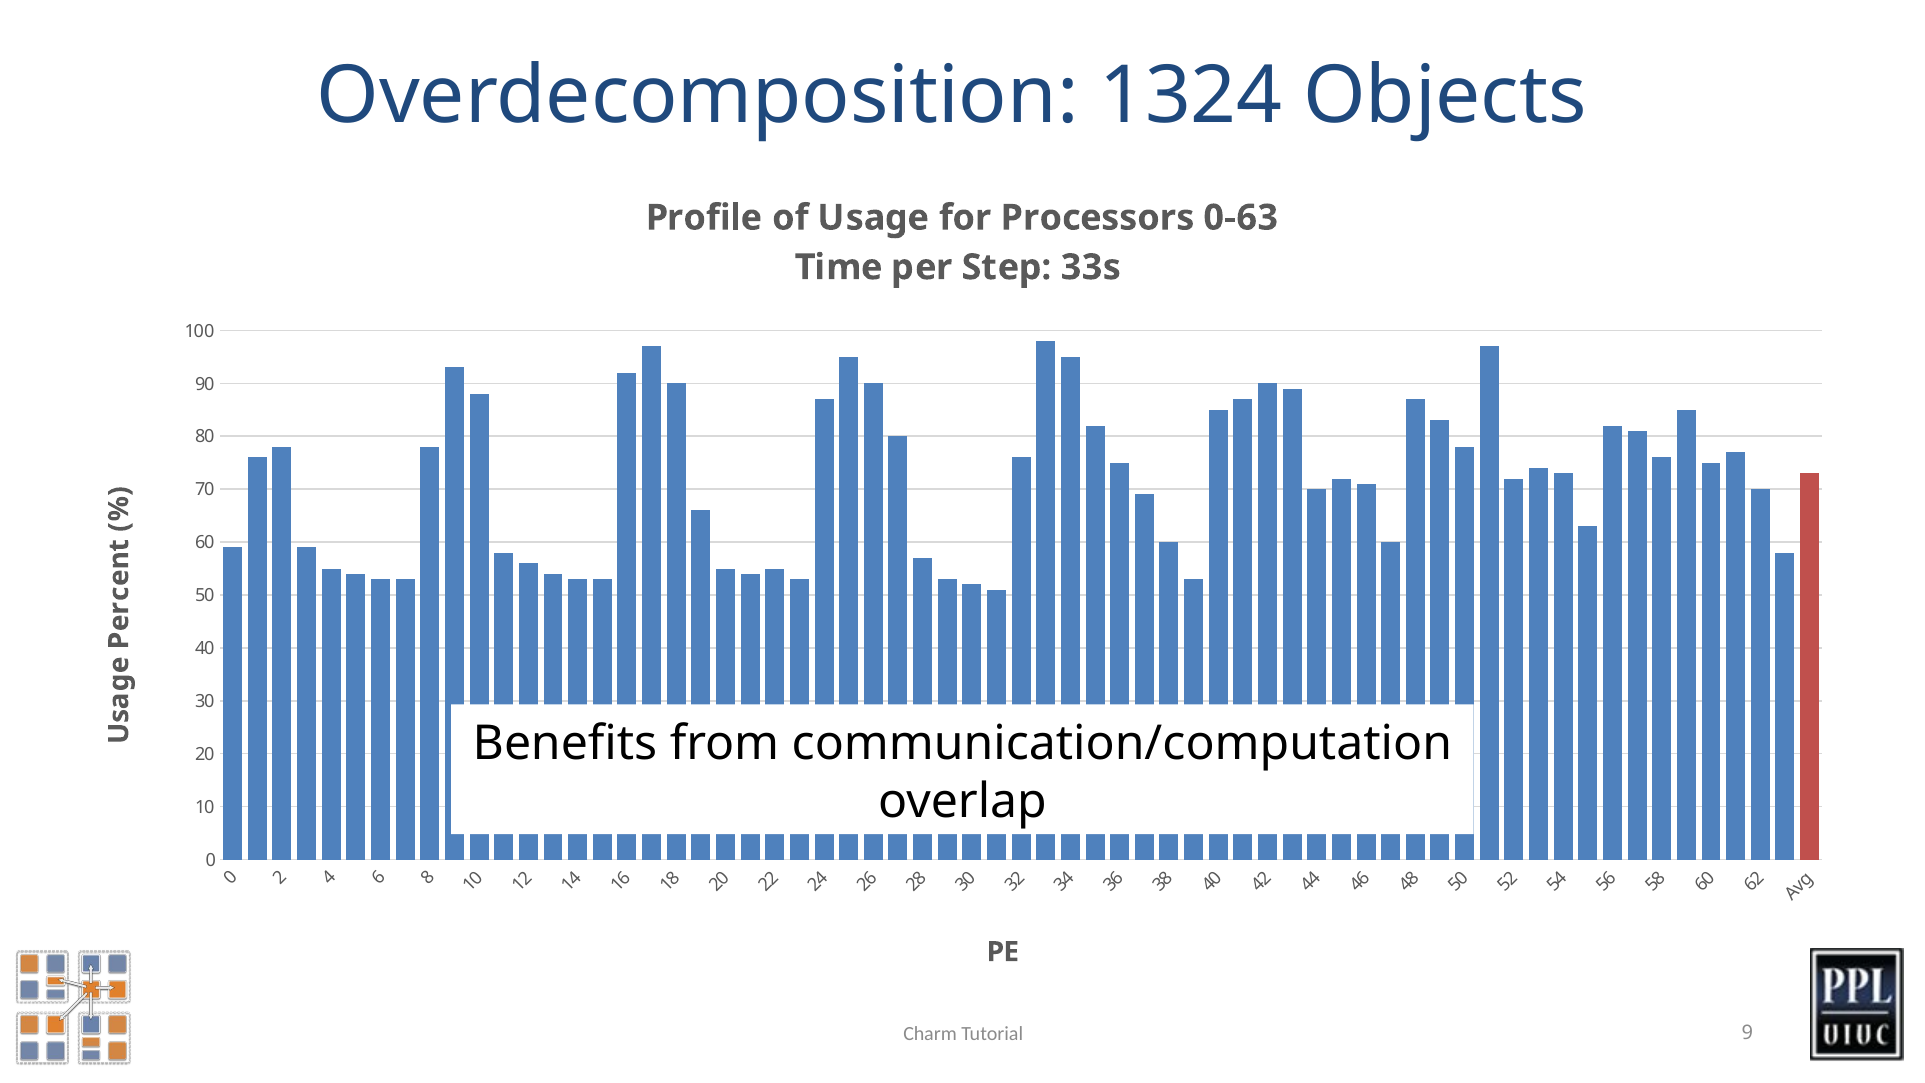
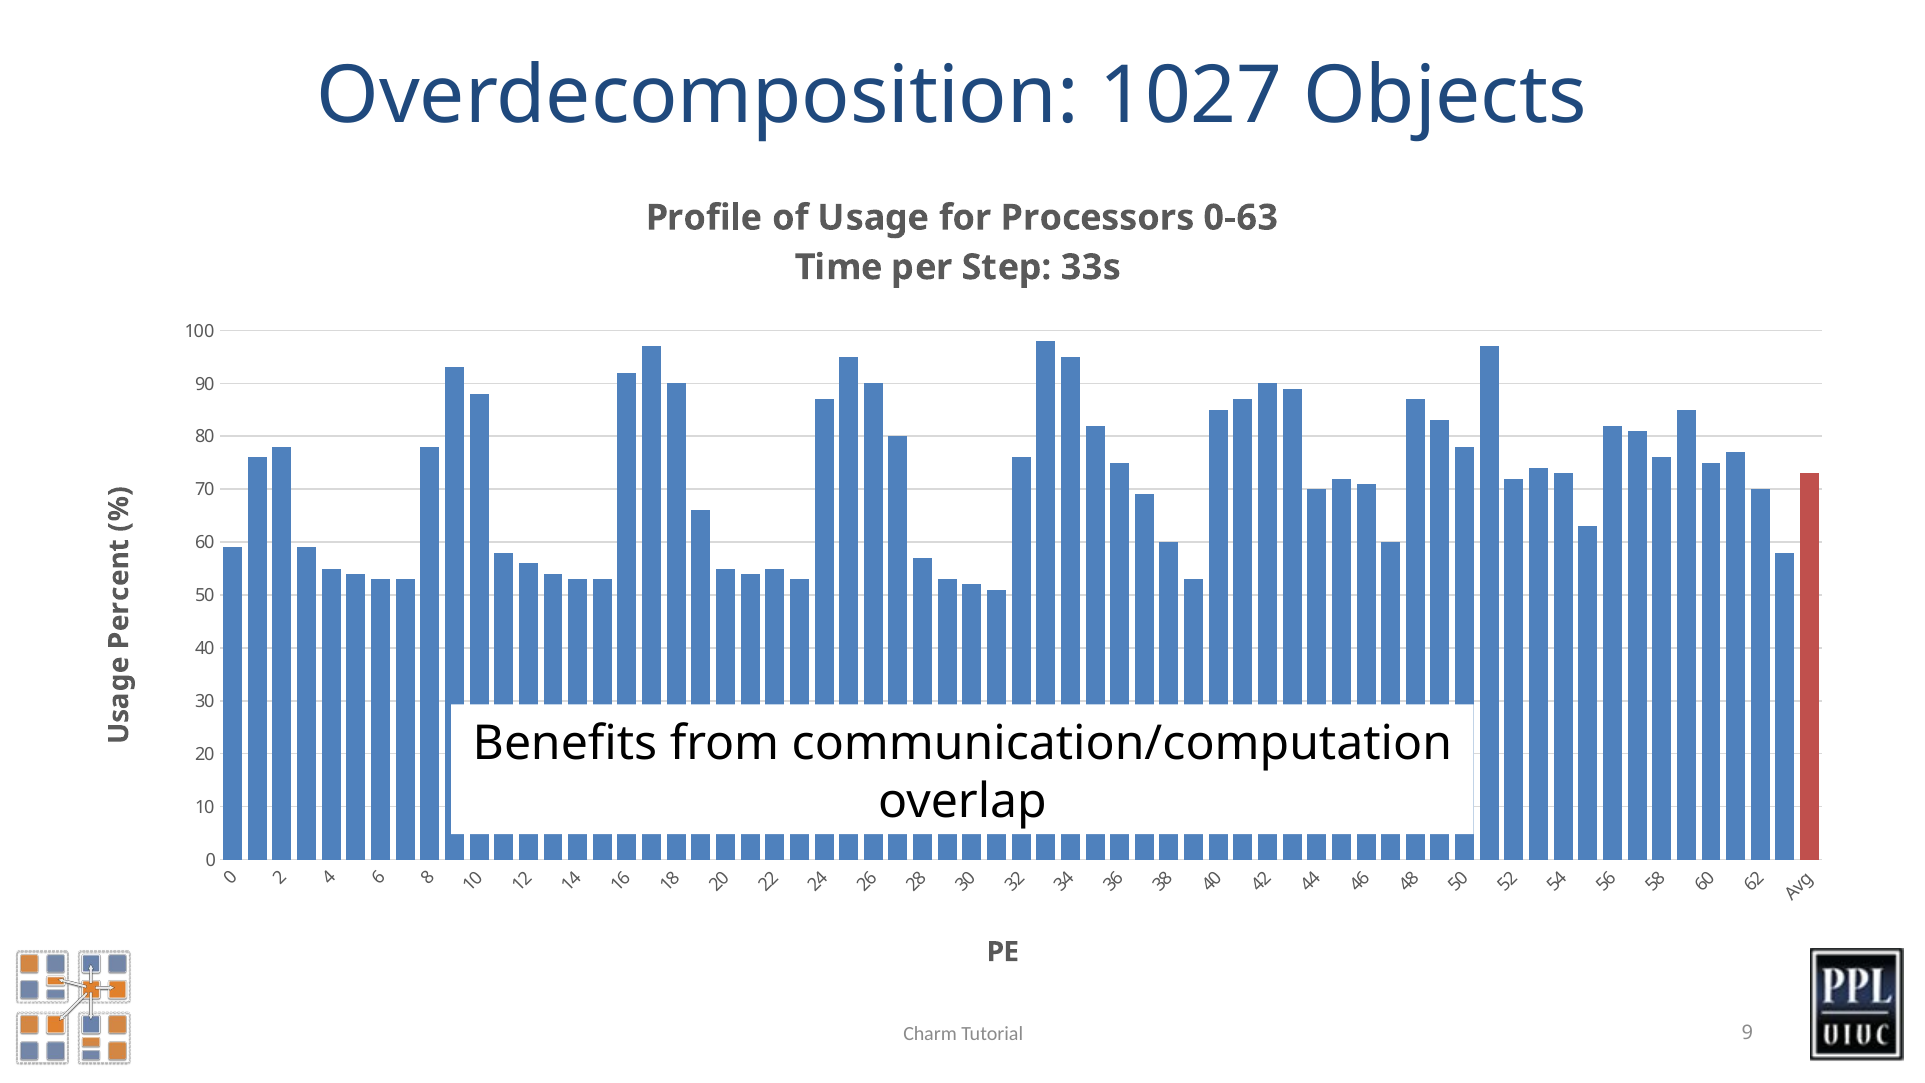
1324: 1324 -> 1027 (1191, 96)
